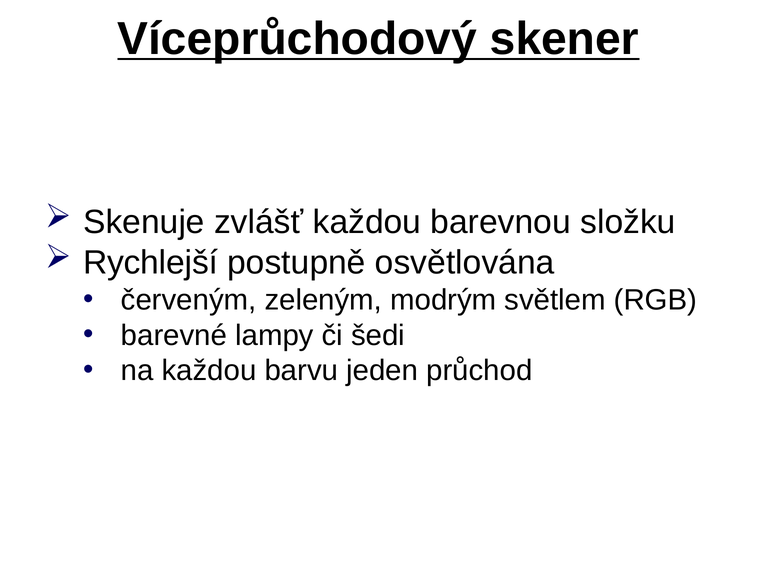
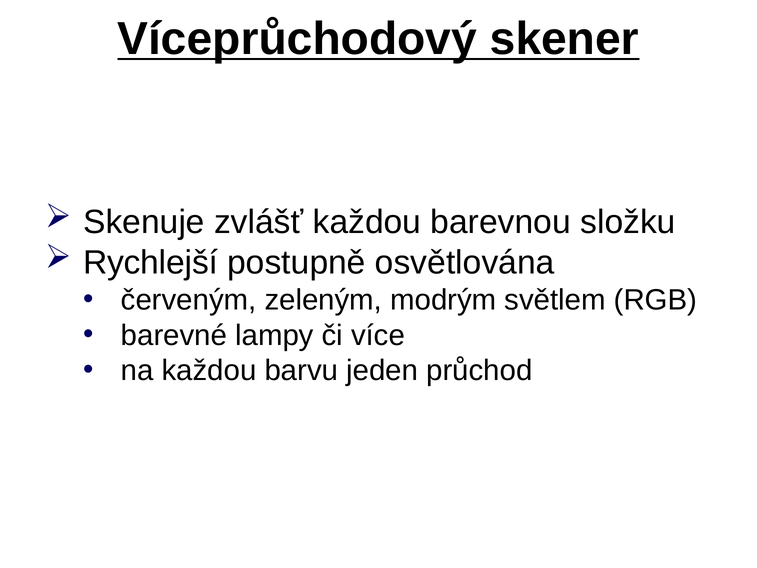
šedi: šedi -> více (378, 335)
